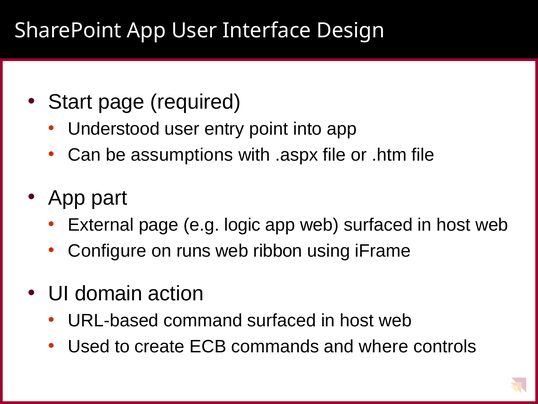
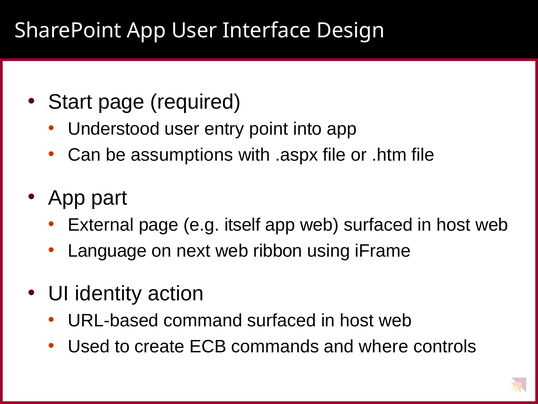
logic: logic -> itself (242, 224)
Configure: Configure -> Language (107, 250)
runs: runs -> next (193, 250)
domain: domain -> identity (108, 293)
